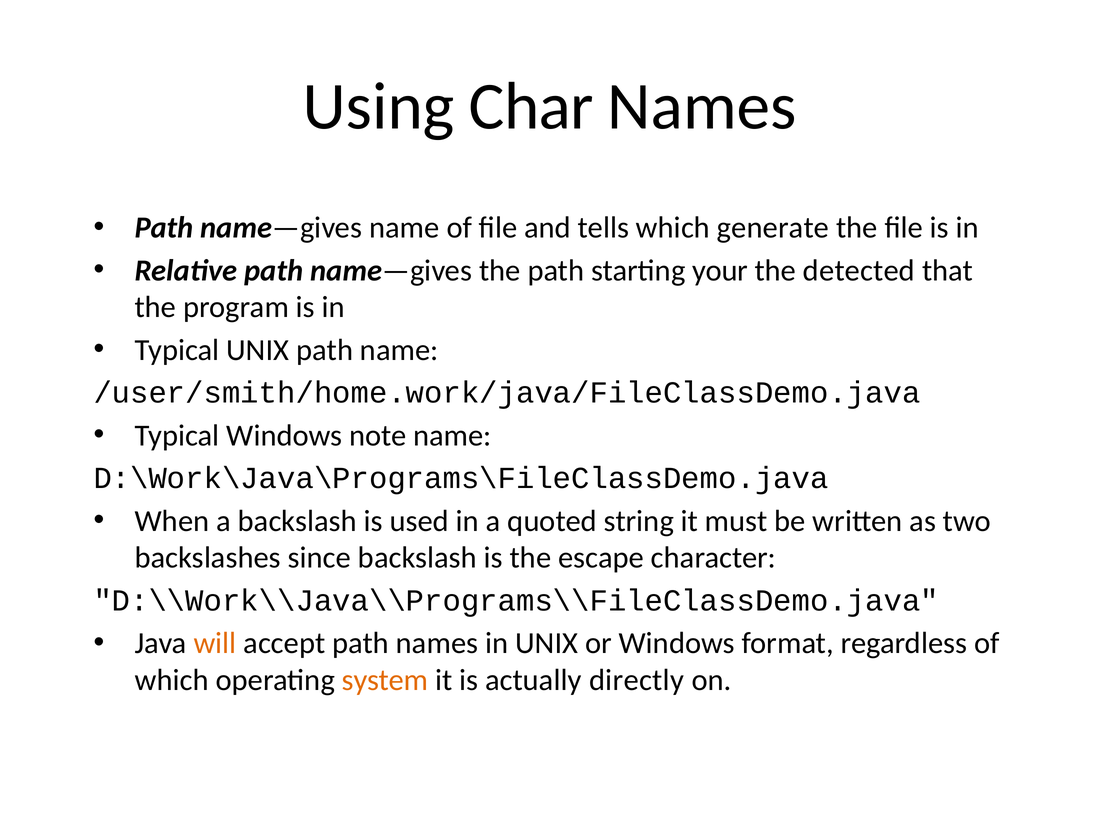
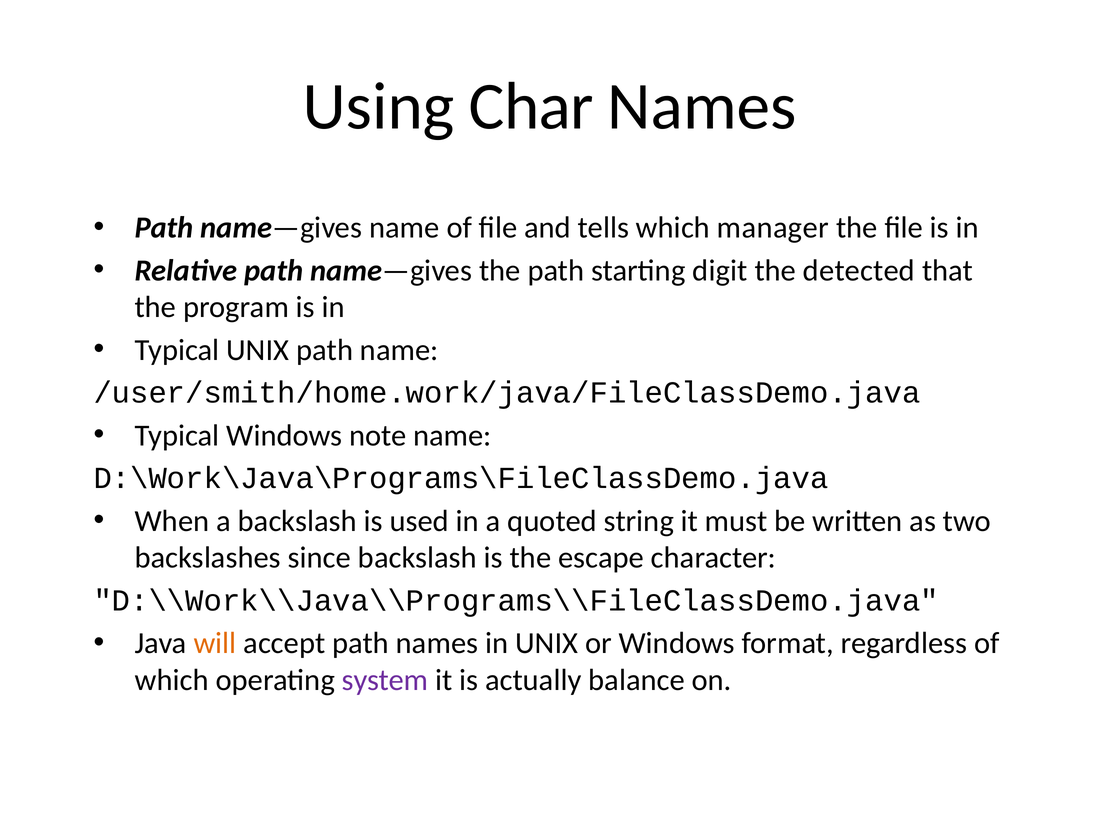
generate: generate -> manager (773, 228)
your: your -> digit (720, 270)
system colour: orange -> purple (385, 680)
directly: directly -> balance (637, 680)
